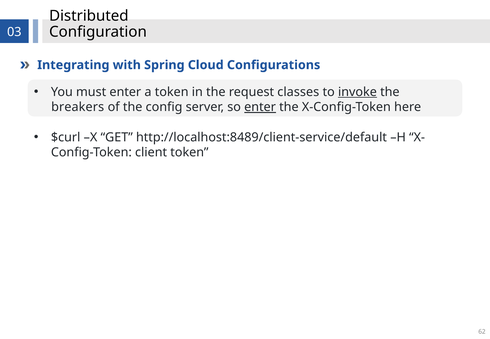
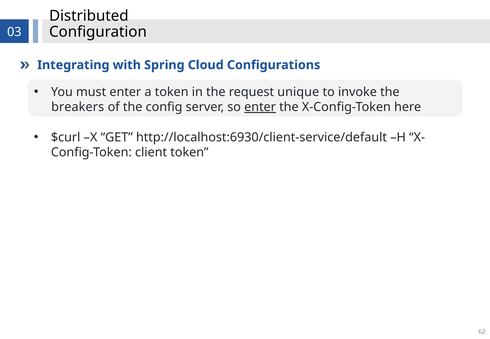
classes: classes -> unique (298, 92)
invoke underline: present -> none (357, 92)
http://localhost:8489/client-service/default: http://localhost:8489/client-service/default -> http://localhost:6930/client-service/default (261, 137)
